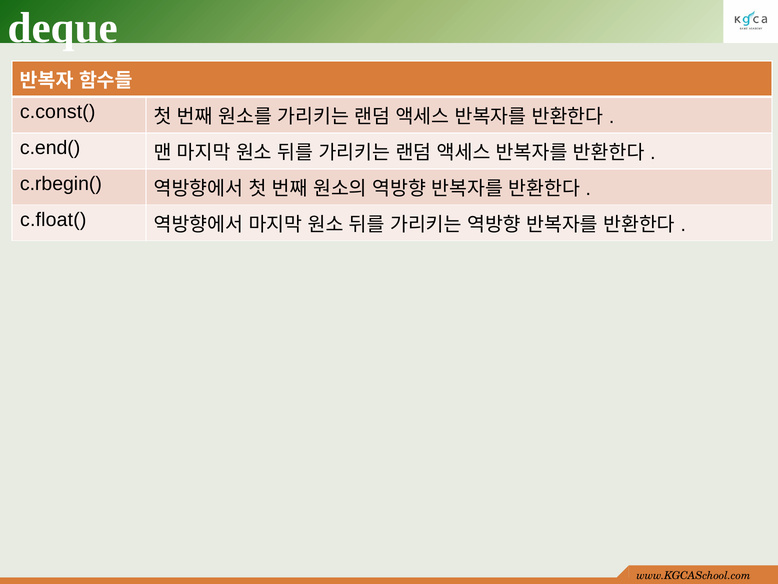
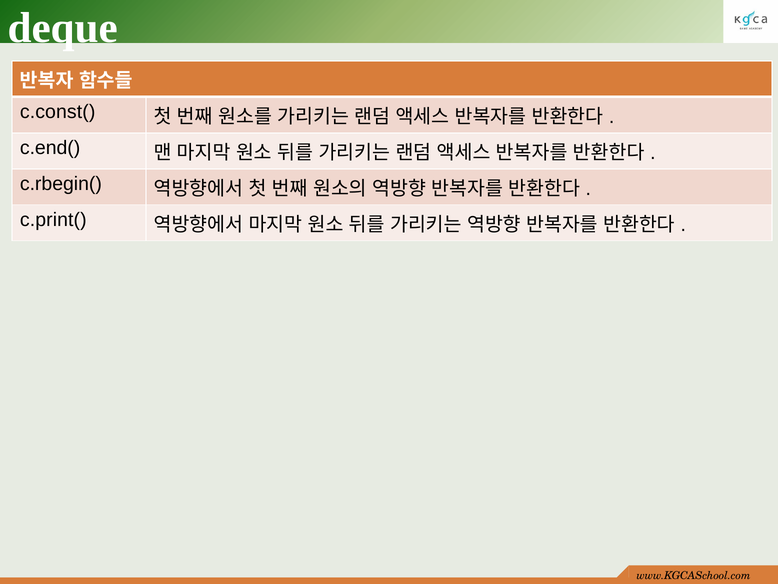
c.float(: c.float( -> c.print( (53, 220)
